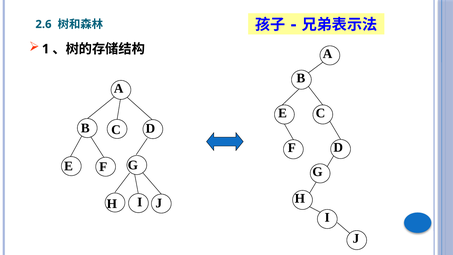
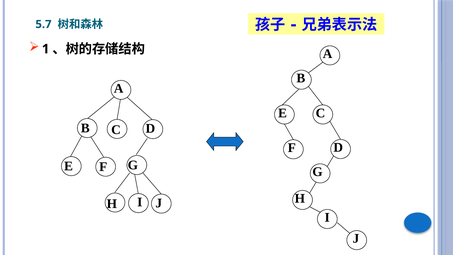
2.6: 2.6 -> 5.7 (43, 24)
